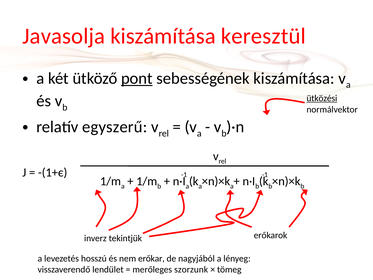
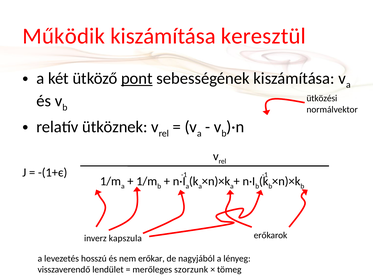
Javasolja: Javasolja -> Működik (64, 36)
ütközési underline: present -> none (322, 98)
egyszerű: egyszerű -> ütköznek (115, 127)
tekintjük: tekintjük -> kapszula (125, 238)
